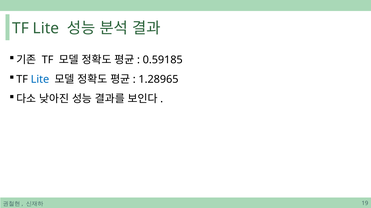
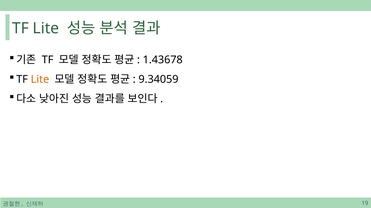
0.59185: 0.59185 -> 1.43678 (163, 60)
Lite colour: blue -> orange (40, 80)
1.28965: 1.28965 -> 9.34059 (158, 80)
